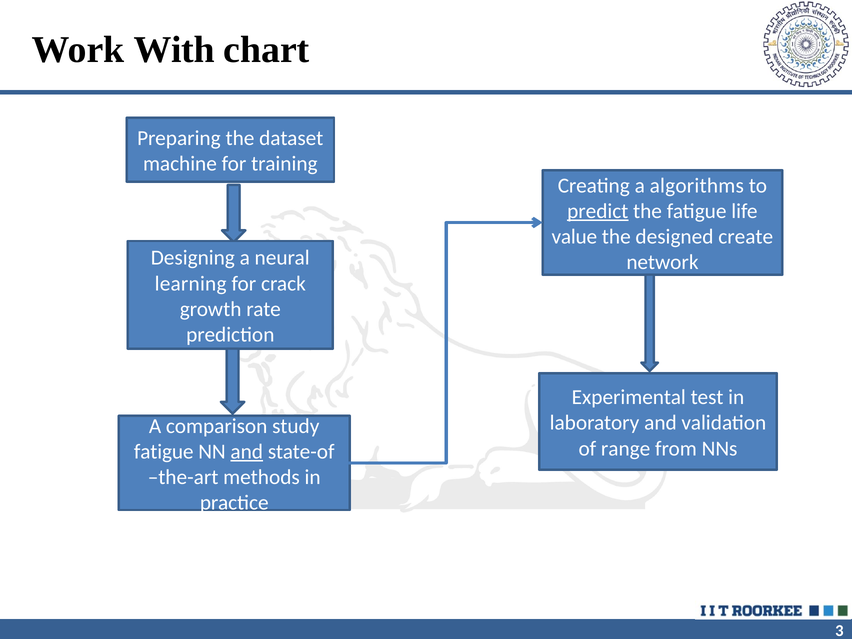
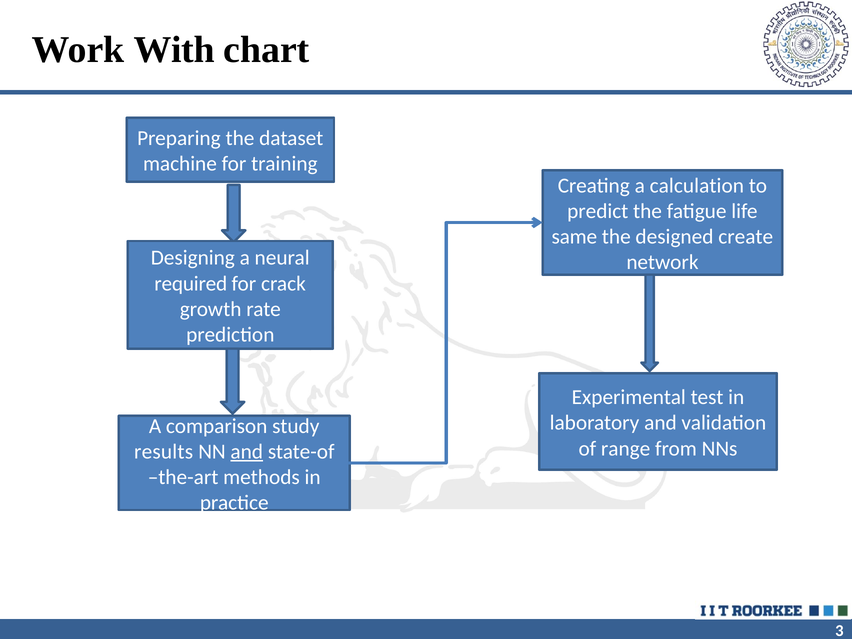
algorithms: algorithms -> calculation (697, 186)
predict underline: present -> none (598, 211)
value: value -> same (574, 237)
learning: learning -> required (191, 284)
fatigue: fatigue -> results (164, 452)
